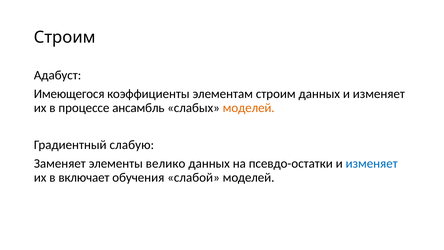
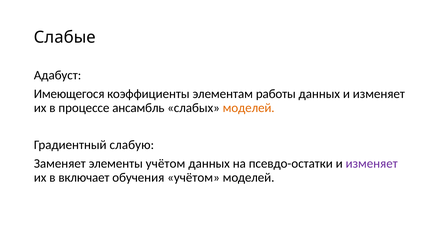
Строим: Строим -> Слабые (65, 37)
элементам строим: строим -> работы (276, 94)
элементы велико: велико -> учётом (166, 164)
изменяет colour: blue -> purple (372, 164)
обучения слабой: слабой -> учётом (193, 178)
